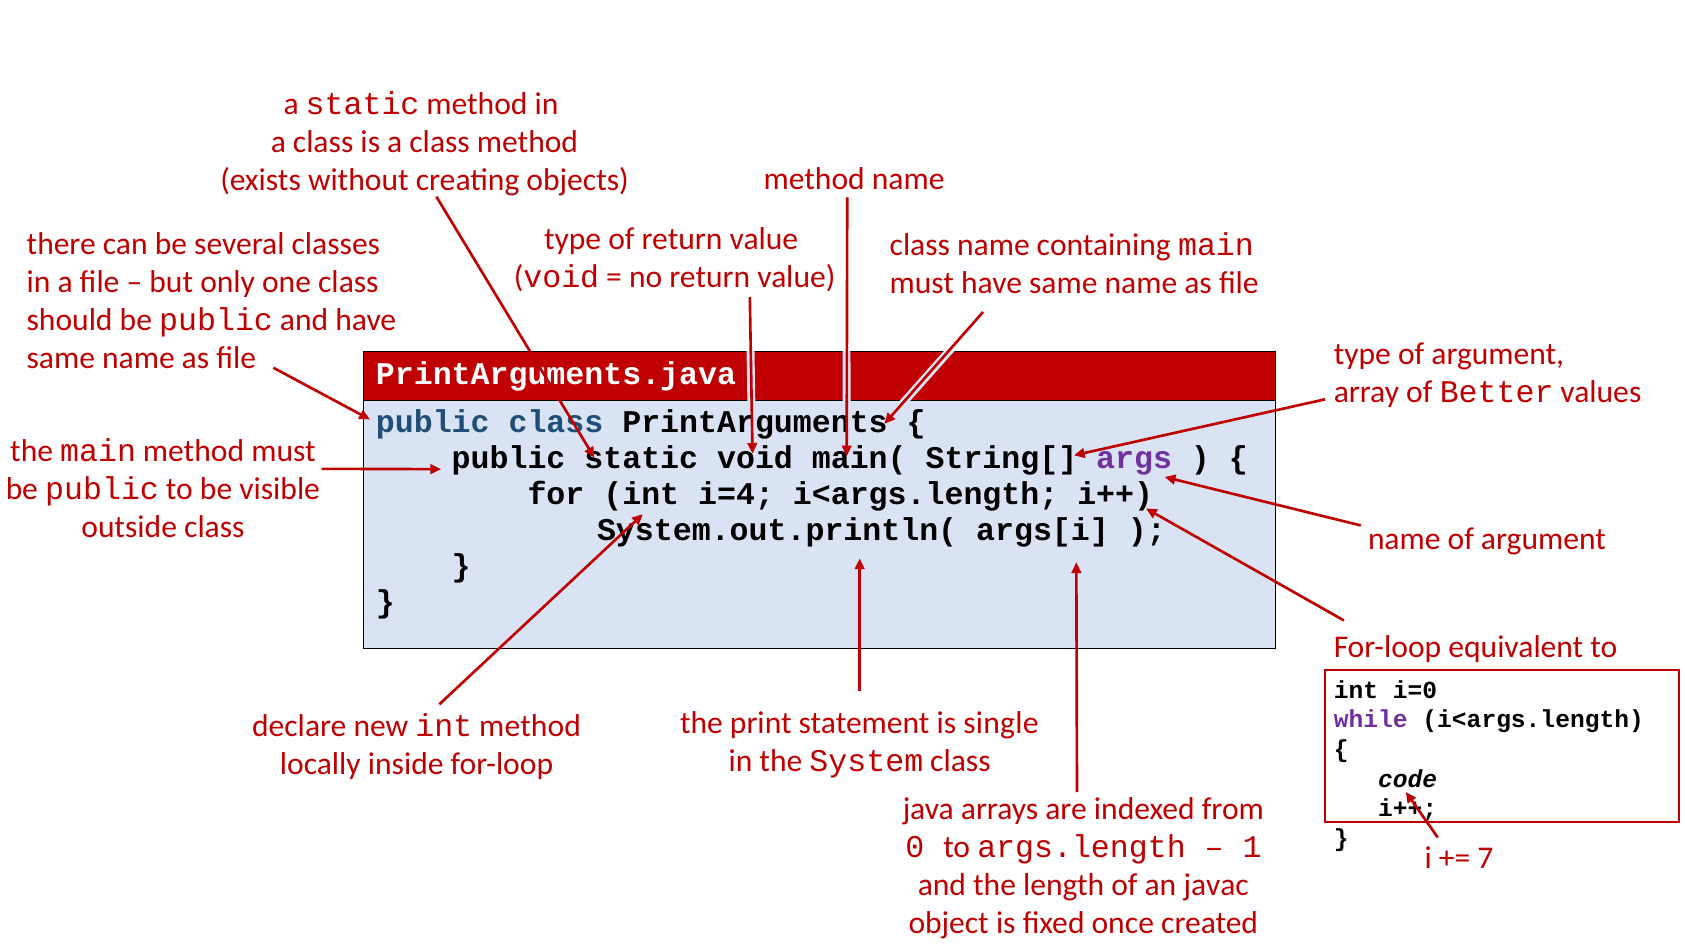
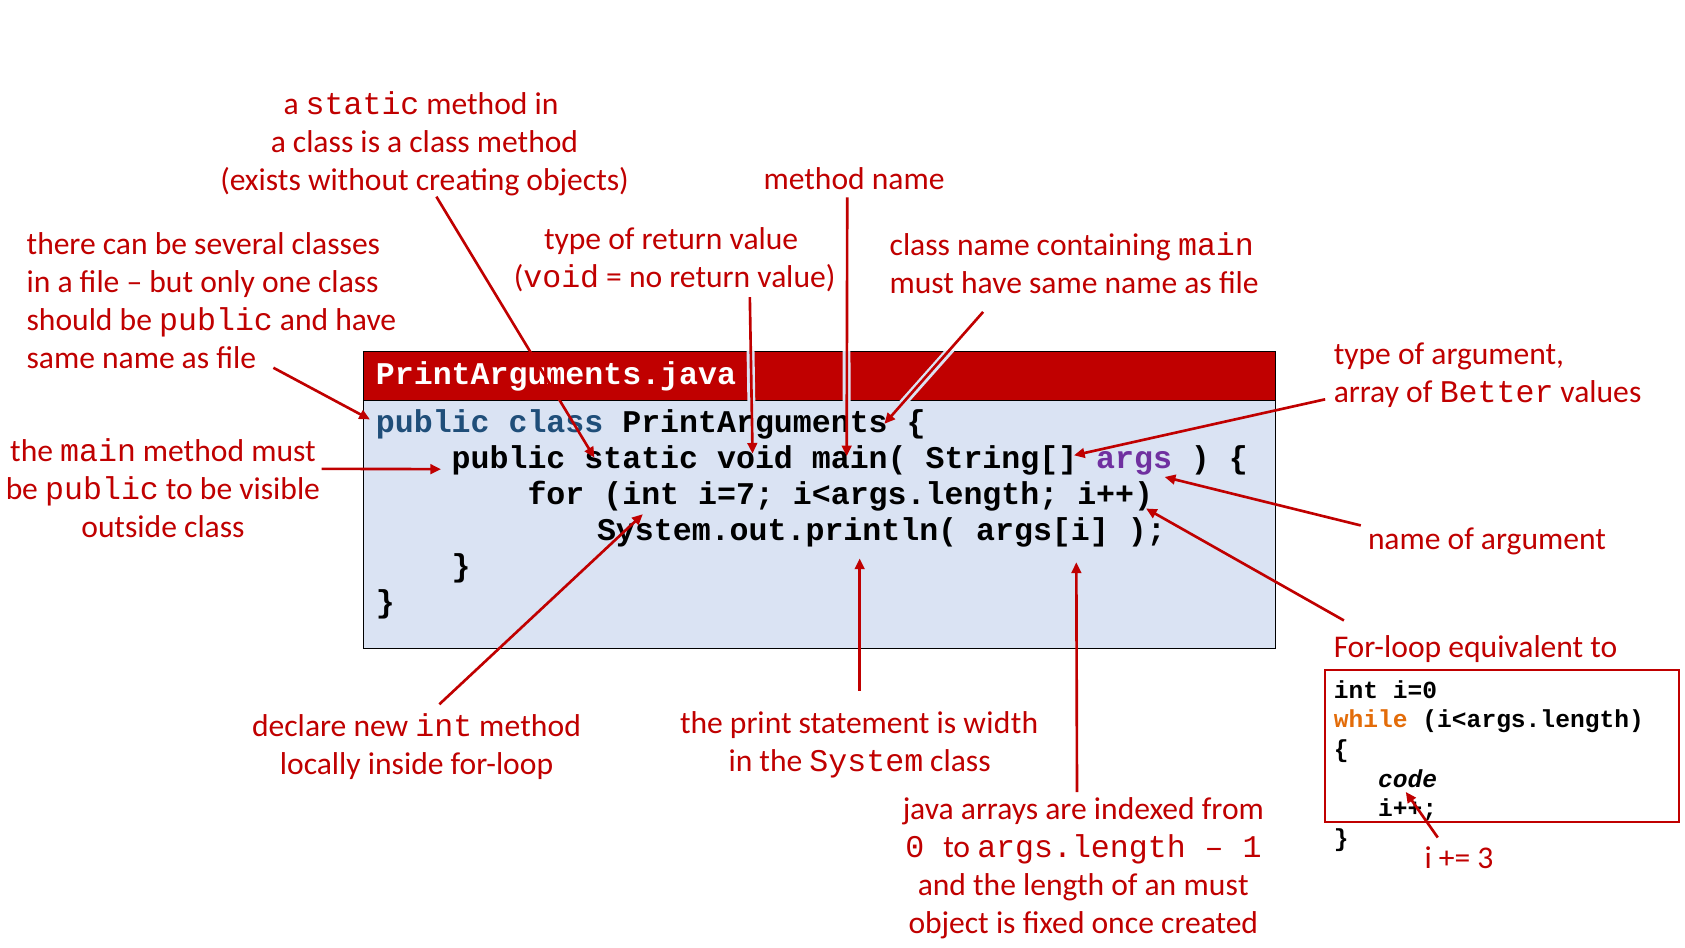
i=4: i=4 -> i=7 (736, 494)
single: single -> width (1001, 723)
while colour: purple -> orange (1371, 720)
7: 7 -> 3 (1485, 858)
an javac: javac -> must (1216, 885)
